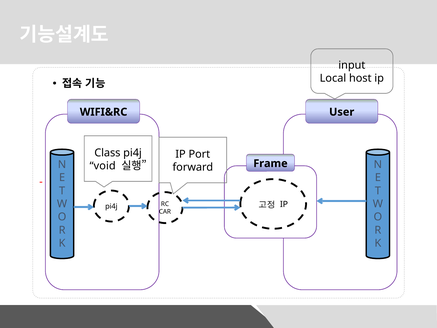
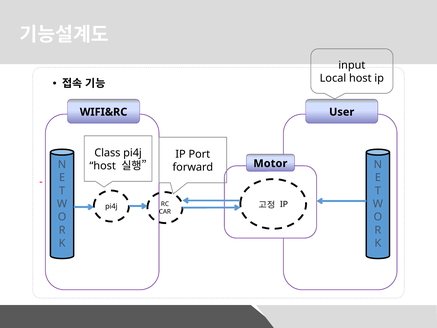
Frame: Frame -> Motor (270, 163)
void: void -> host (103, 166)
